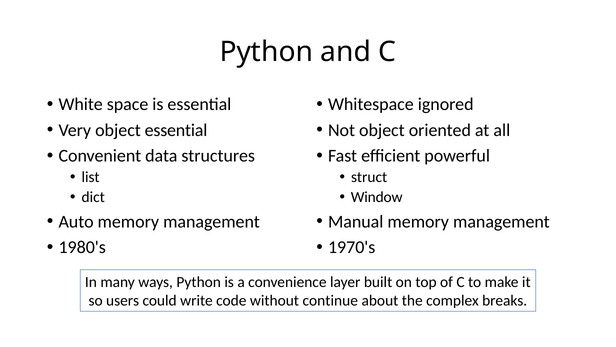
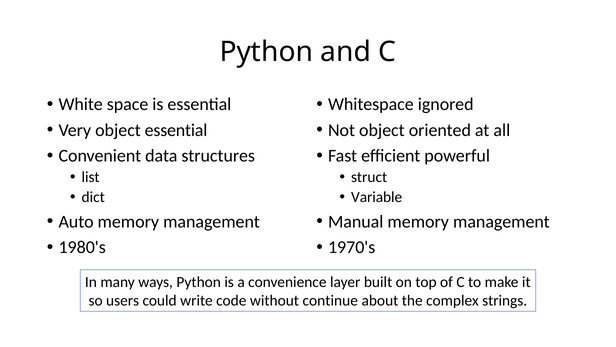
Window: Window -> Variable (377, 197)
breaks: breaks -> strings (505, 300)
